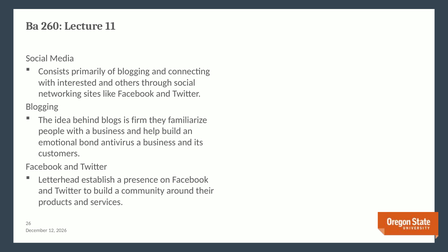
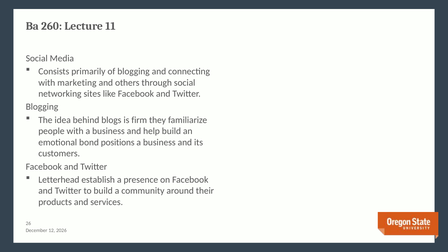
interested: interested -> marketing (77, 83)
antivirus: antivirus -> positions (118, 142)
